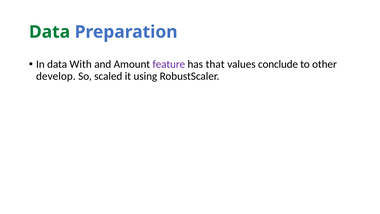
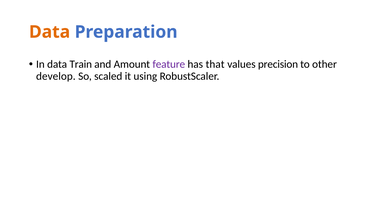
Data colour: green -> orange (50, 32)
With: With -> Train (81, 64)
conclude: conclude -> precision (278, 64)
